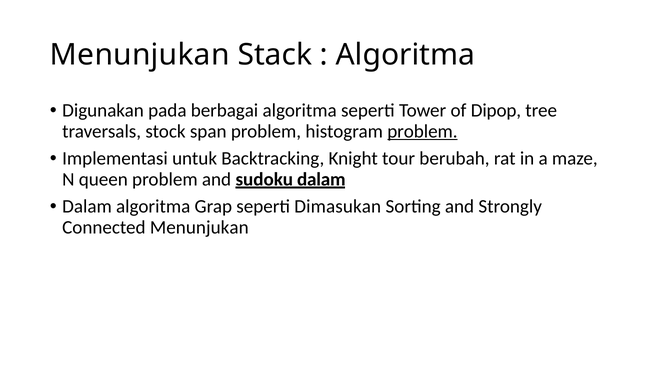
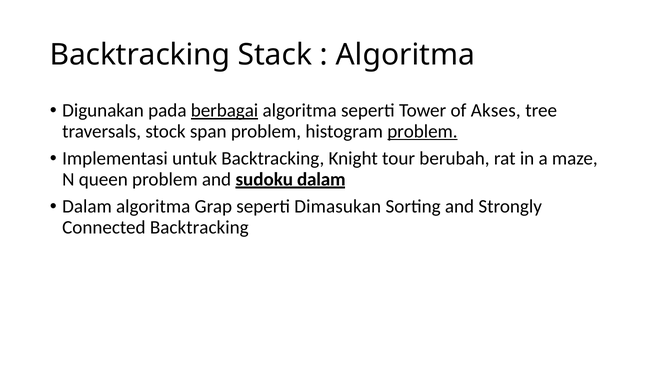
Menunjukan: Menunjukan -> Backtracking (140, 55)
berbagai underline: none -> present (225, 111)
Dipop: Dipop -> Akses (496, 111)
Connected Menunjukan: Menunjukan -> Backtracking (199, 228)
